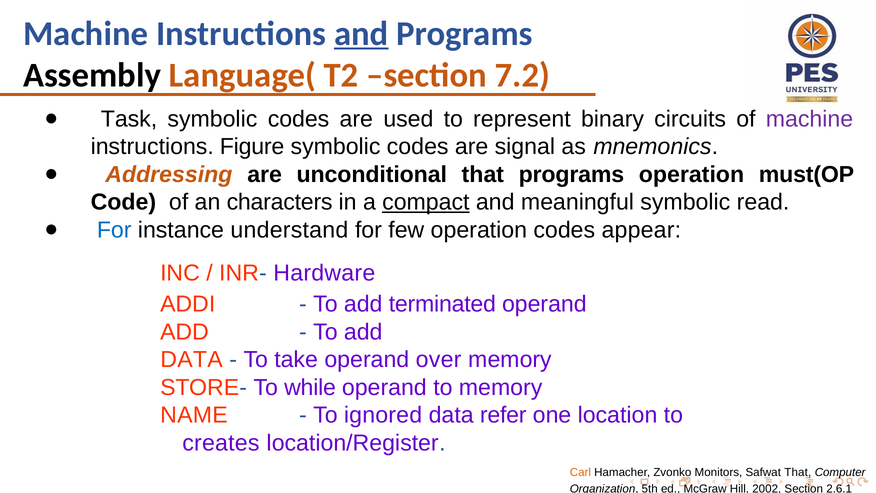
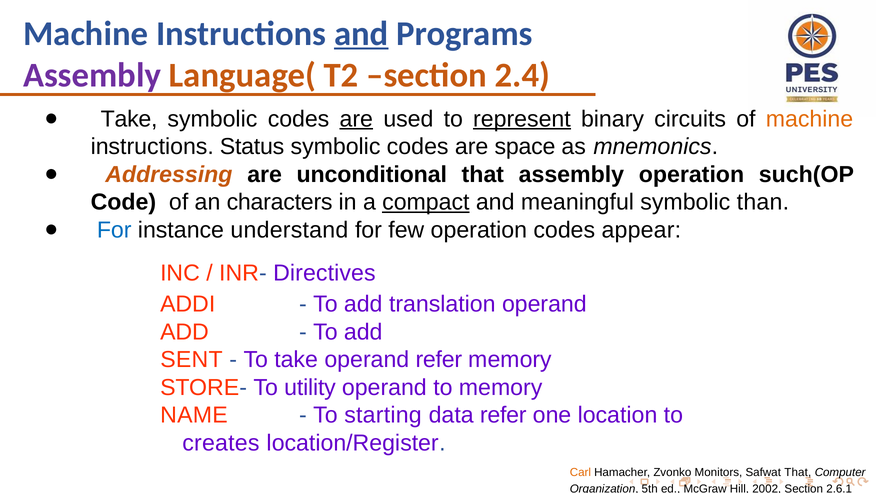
Assembly colour: black -> purple (92, 75)
7.2: 7.2 -> 2.4 (522, 75)
Task: Task -> Take (129, 119)
are underline: none -> present (356, 119)
represent underline: none -> present (522, 119)
machine colour: purple -> orange (809, 119)
Figure: Figure -> Status (252, 147)
signal: signal -> space (525, 147)
that programs: programs -> assembly (571, 175)
must(OP: must(OP -> such(OP (806, 175)
read: read -> than (763, 202)
Hardware: Hardware -> Directives (324, 273)
terminated: terminated -> translation (442, 304)
DATA: DATA -> SENT (192, 360)
operand over: over -> refer (439, 360)
while: while -> utility (310, 388)
ignored: ignored -> starting (383, 415)
